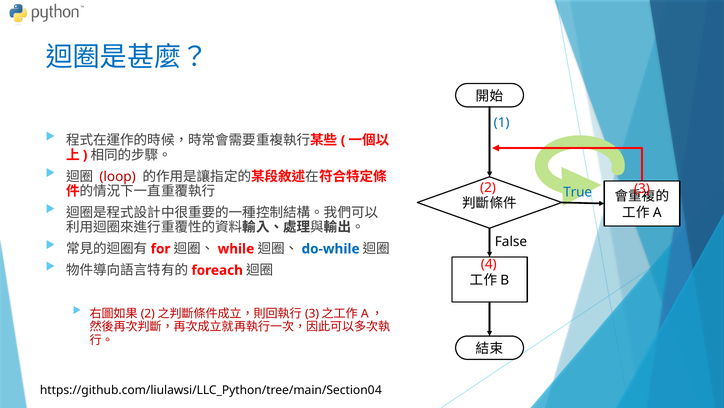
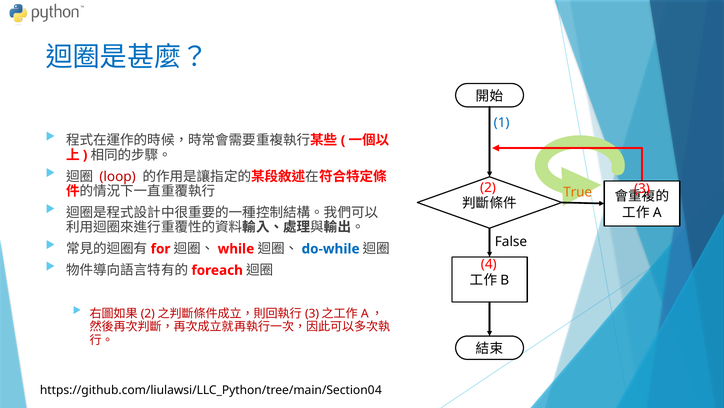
True colour: blue -> orange (578, 192)
